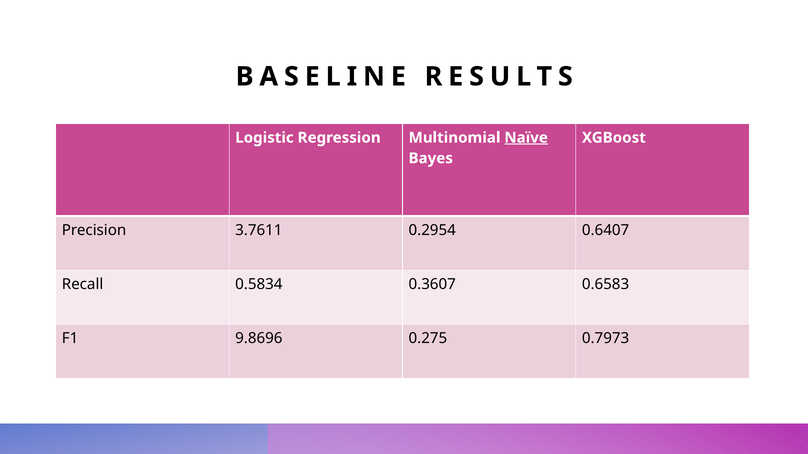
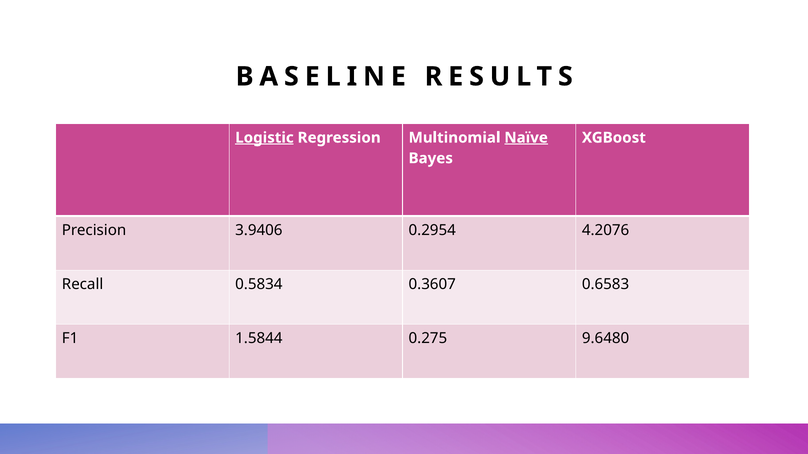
Logistic underline: none -> present (264, 138)
3.7611: 3.7611 -> 3.9406 (259, 231)
0.6407: 0.6407 -> 4.2076 (606, 231)
9.8696: 9.8696 -> 1.5844 (259, 339)
0.7973: 0.7973 -> 9.6480 (606, 339)
